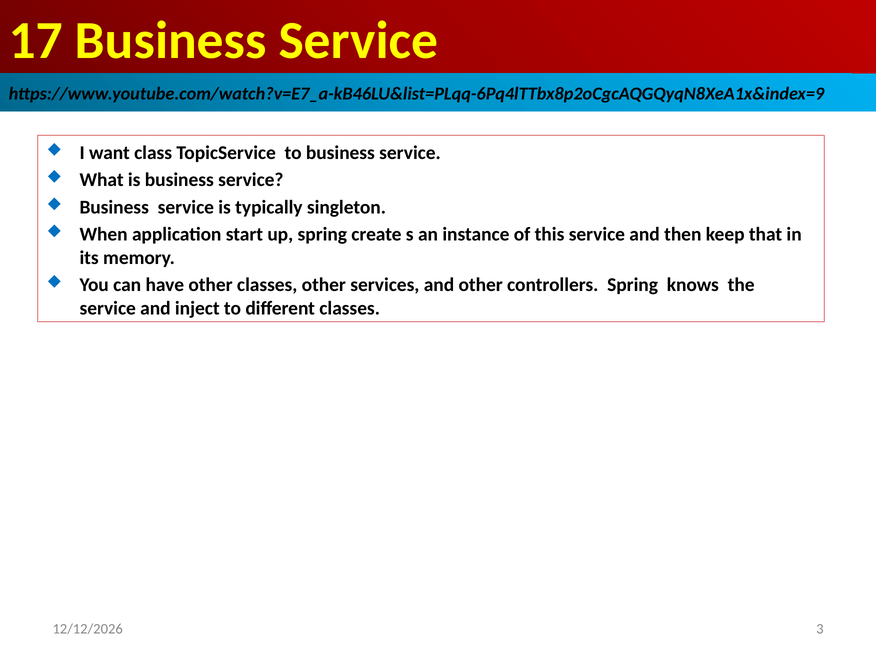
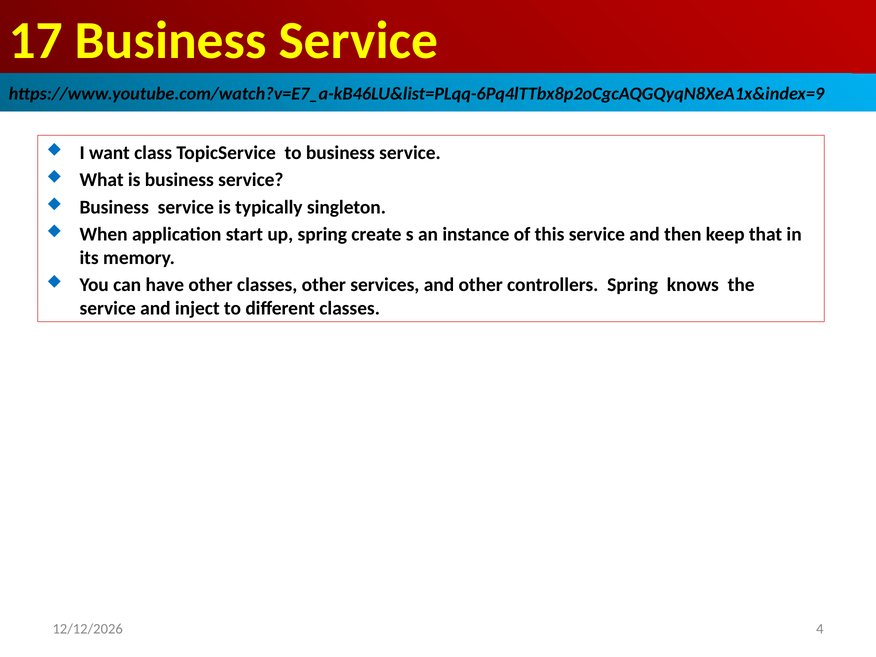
3: 3 -> 4 (820, 629)
